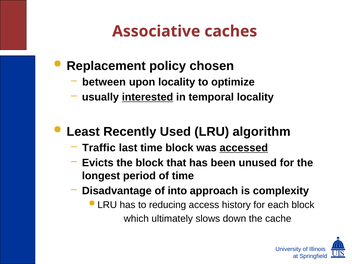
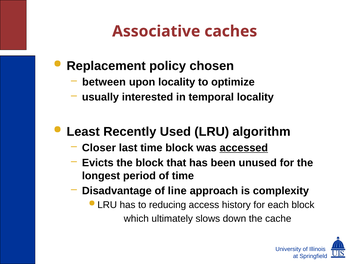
interested underline: present -> none (148, 97)
Traffic: Traffic -> Closer (99, 148)
into: into -> line (177, 191)
